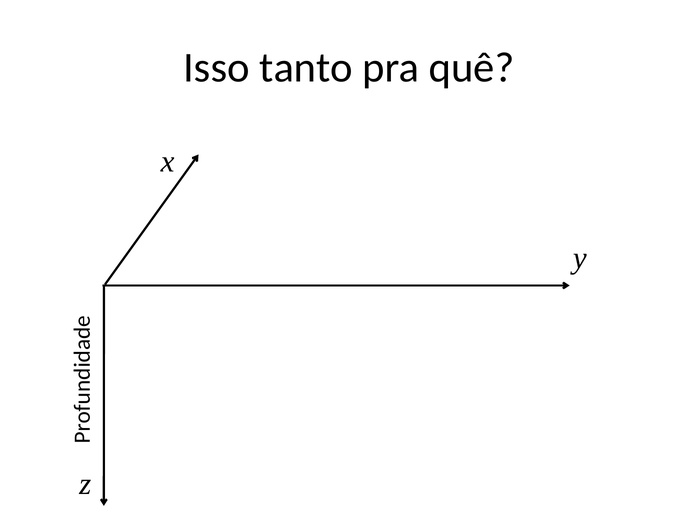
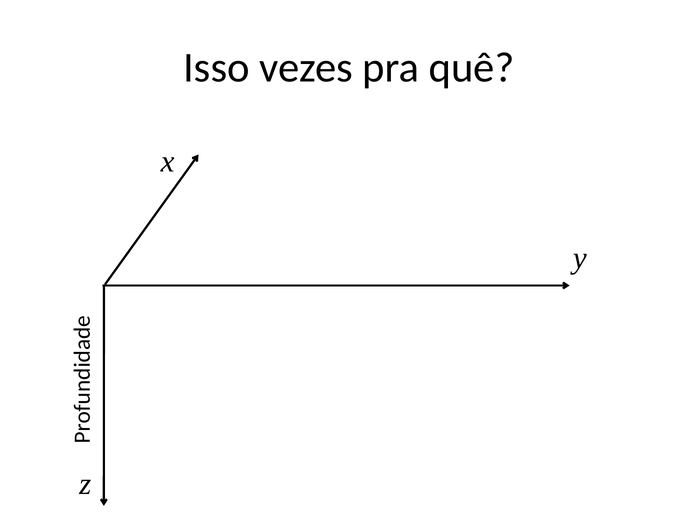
tanto: tanto -> vezes (306, 68)
